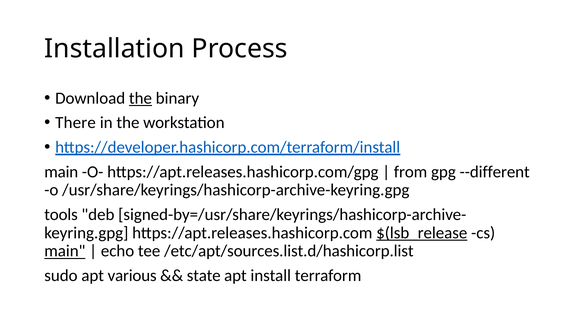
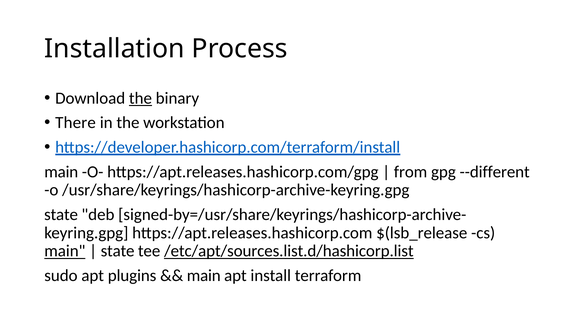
tools: tools -> state (61, 214)
$(lsb_release underline: present -> none (422, 233)
echo: echo -> state (118, 251)
/etc/apt/sources.list.d/hashicorp.list underline: none -> present (289, 251)
various: various -> plugins (132, 275)
state: state -> main (204, 275)
